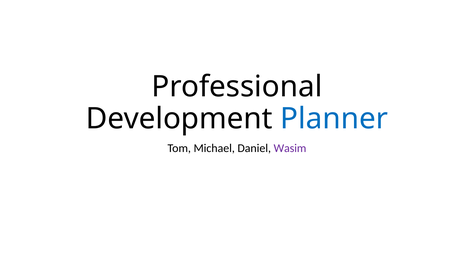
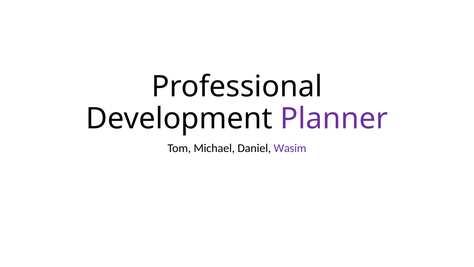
Planner colour: blue -> purple (334, 118)
